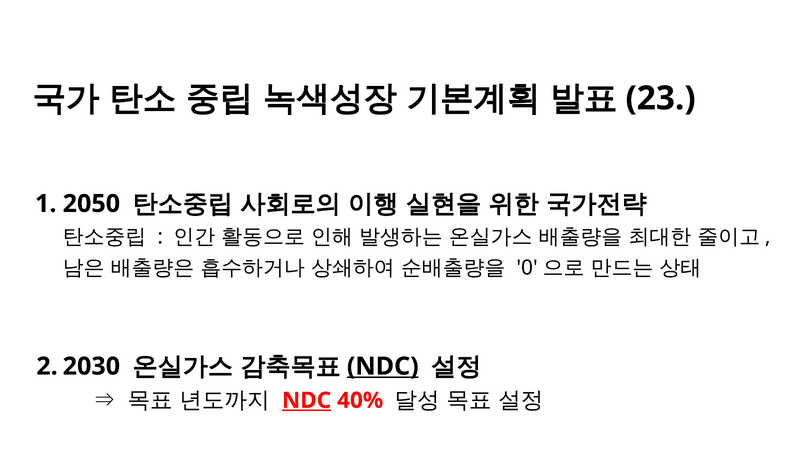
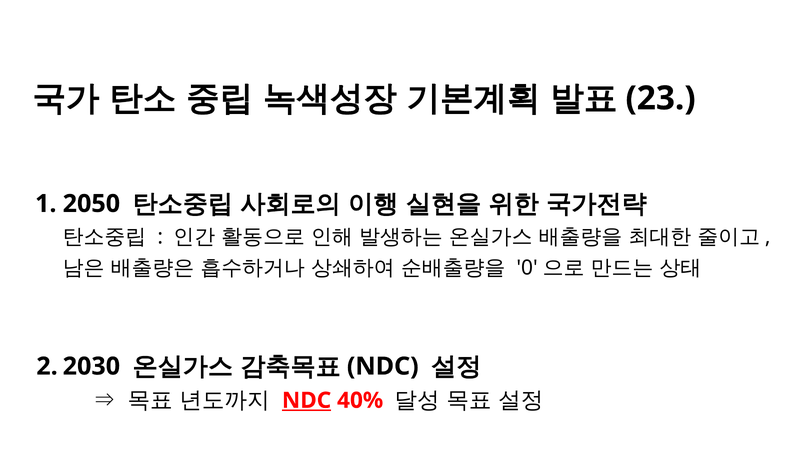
NDC underline: present -> none (383, 367)
